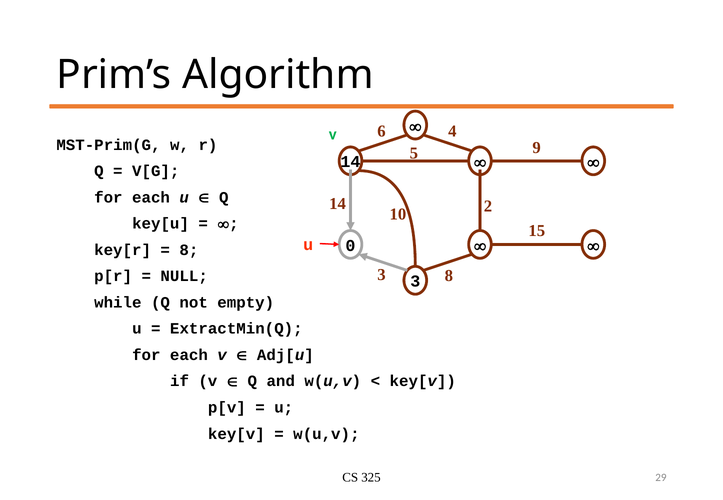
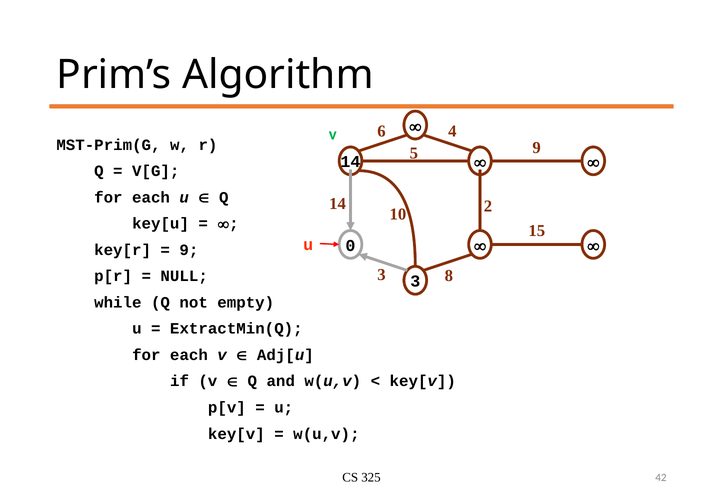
8: 8 -> 9 (189, 250)
29: 29 -> 42 (661, 478)
